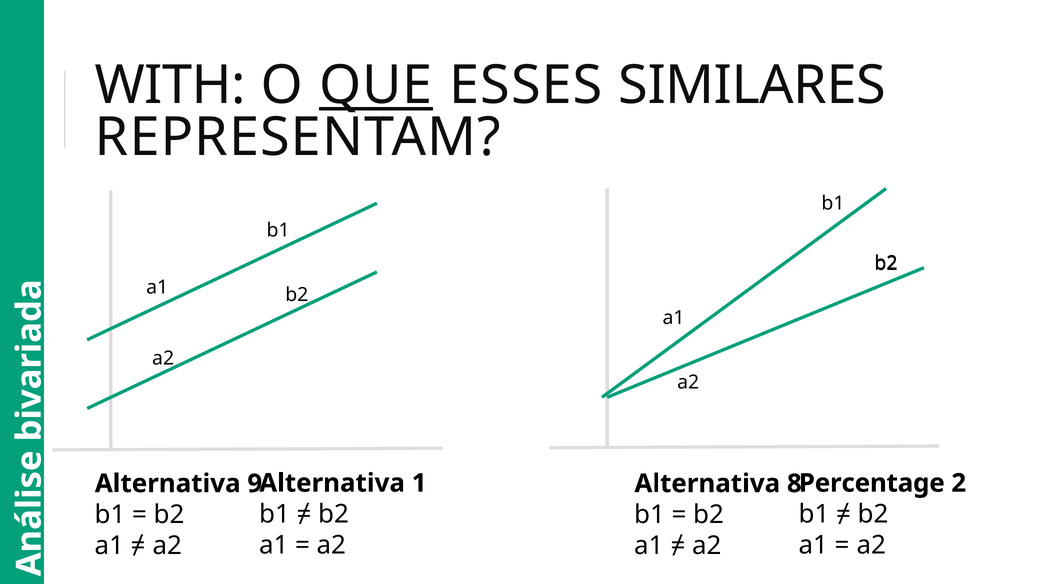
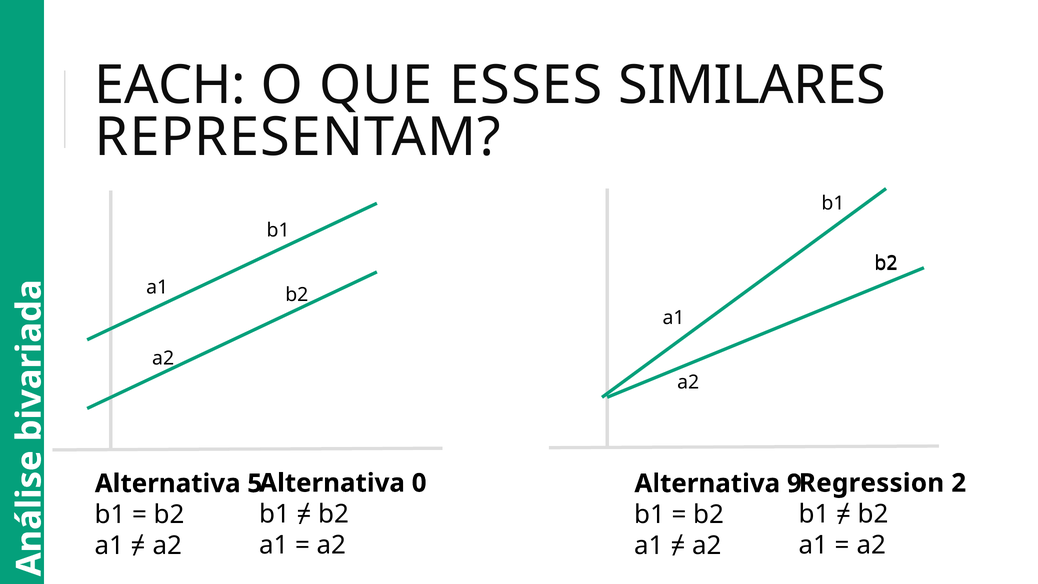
WITH: WITH -> EACH (170, 85)
QUE underline: present -> none (376, 85)
1: 1 -> 0 (419, 483)
Percentage: Percentage -> Regression (872, 483)
9: 9 -> 5 (255, 483)
8: 8 -> 9 (794, 483)
